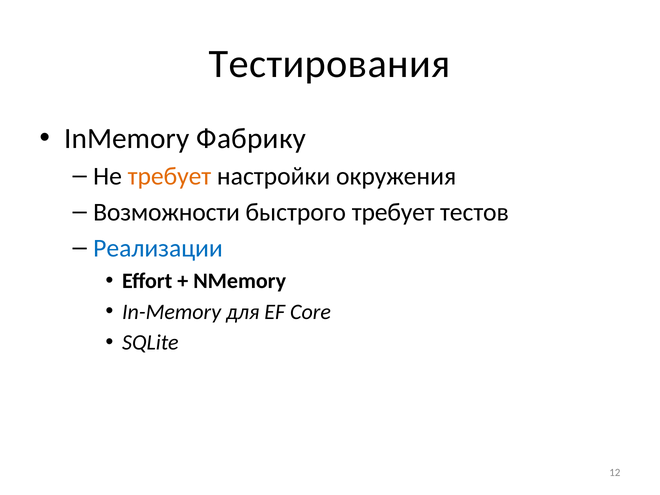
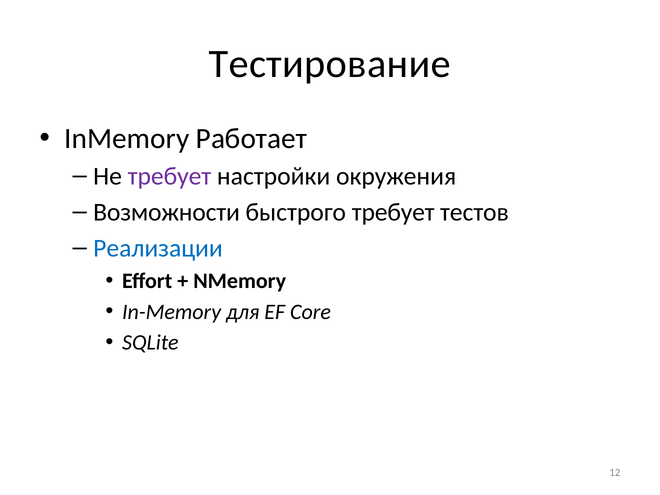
Тестирования: Тестирования -> Тестирование (330, 64)
Фабрику: Фабрику -> Работает (251, 138)
требует colour: orange -> purple (169, 176)
